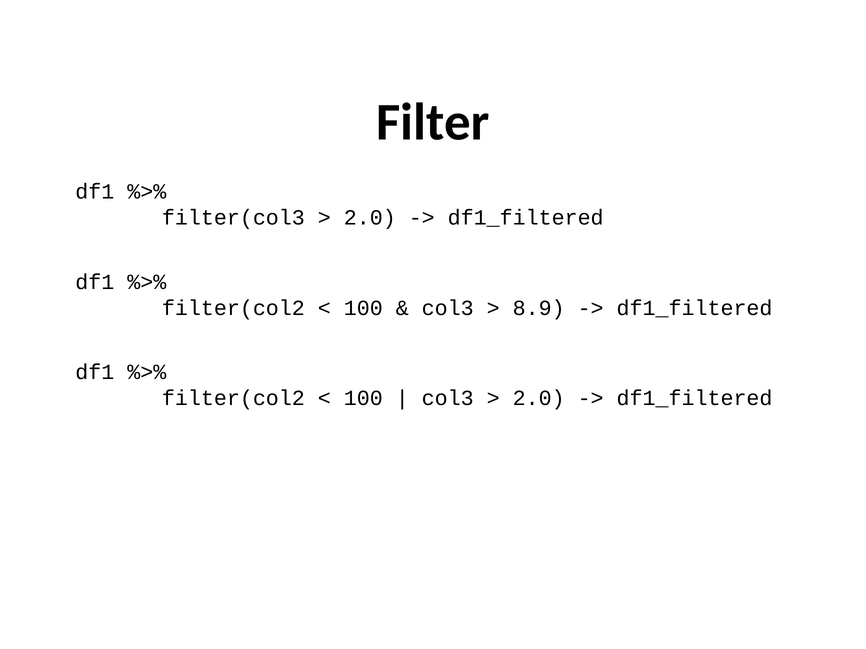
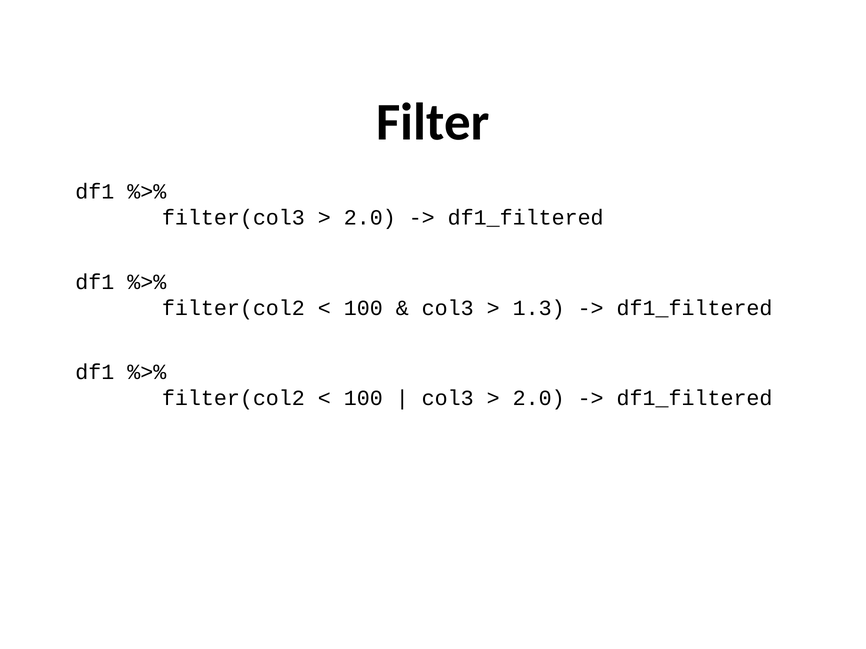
8.9: 8.9 -> 1.3 (539, 308)
